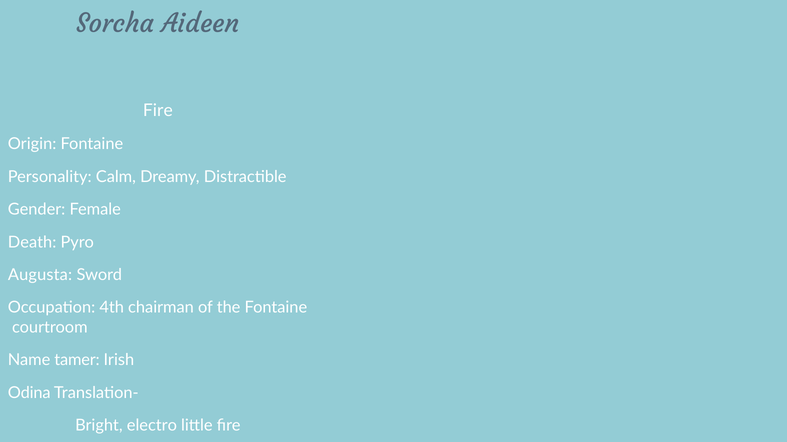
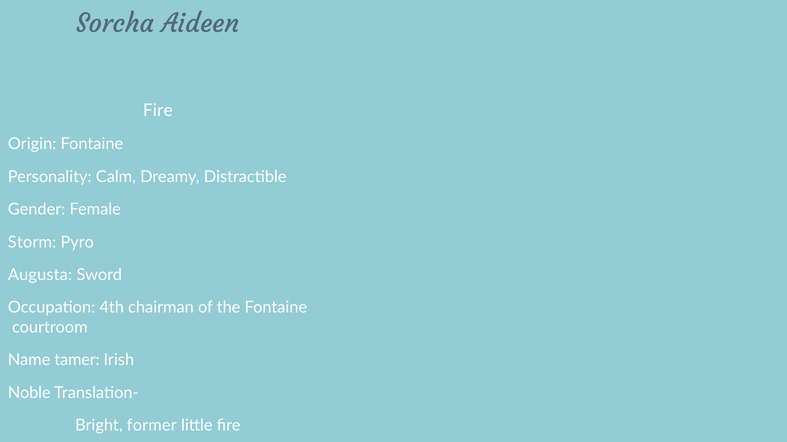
Death: Death -> Storm (32, 242)
Odina: Odina -> Noble (29, 393)
electro: electro -> former (152, 426)
